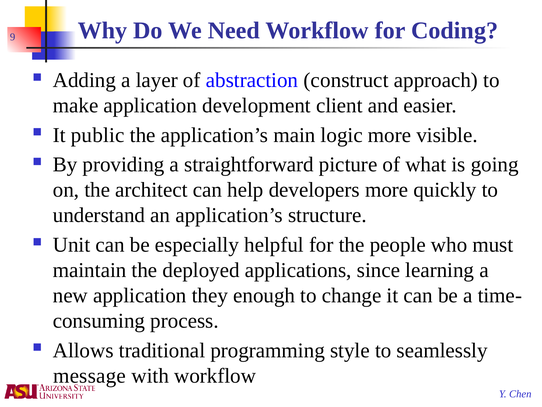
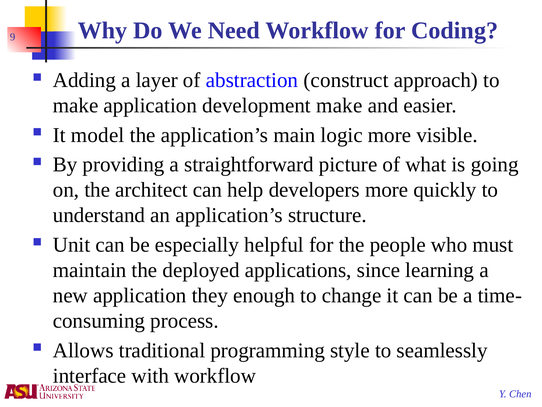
development client: client -> make (339, 105)
public: public -> model (98, 135)
message: message -> interface (90, 375)
